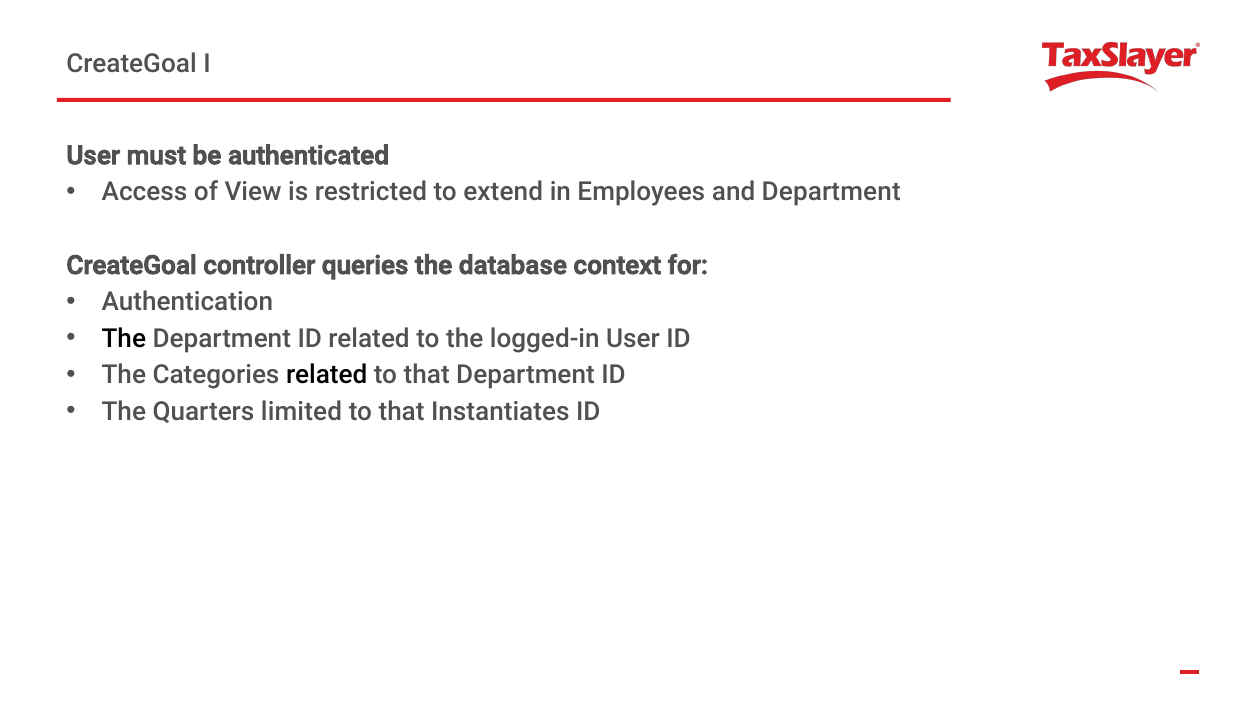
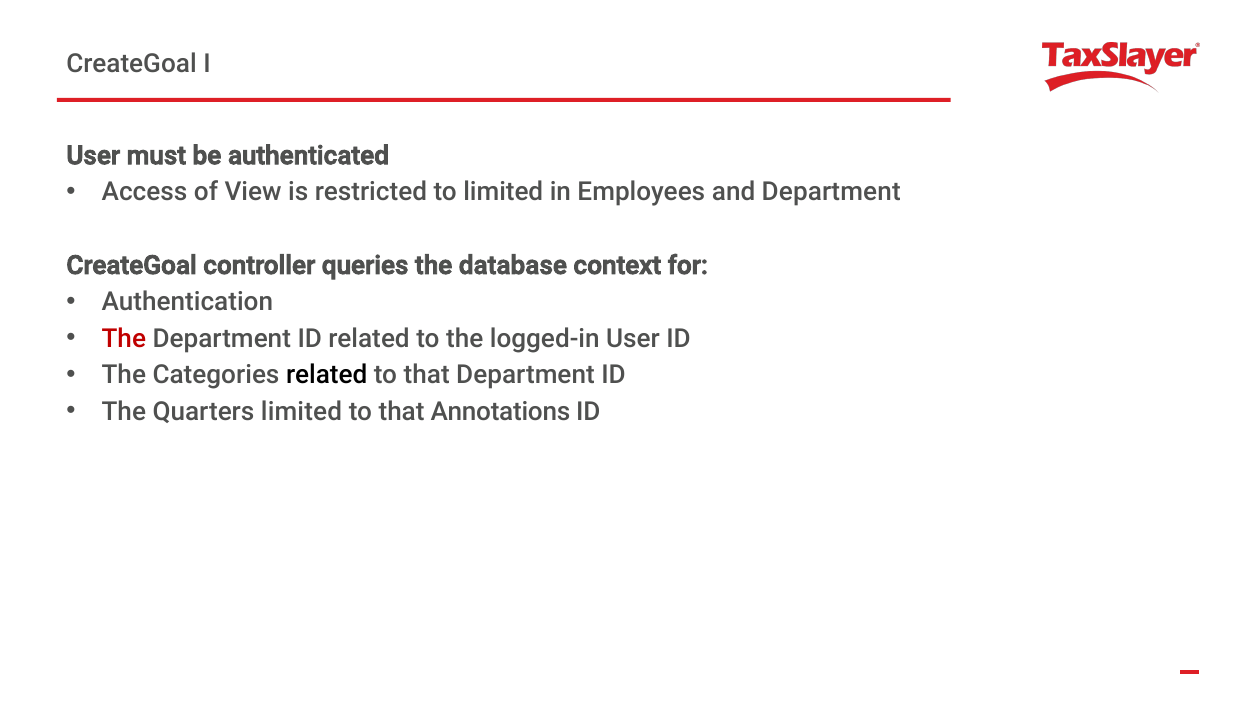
to extend: extend -> limited (503, 192)
The colour: black -> red (124, 338)
Instantiates: Instantiates -> Annotations (500, 412)
